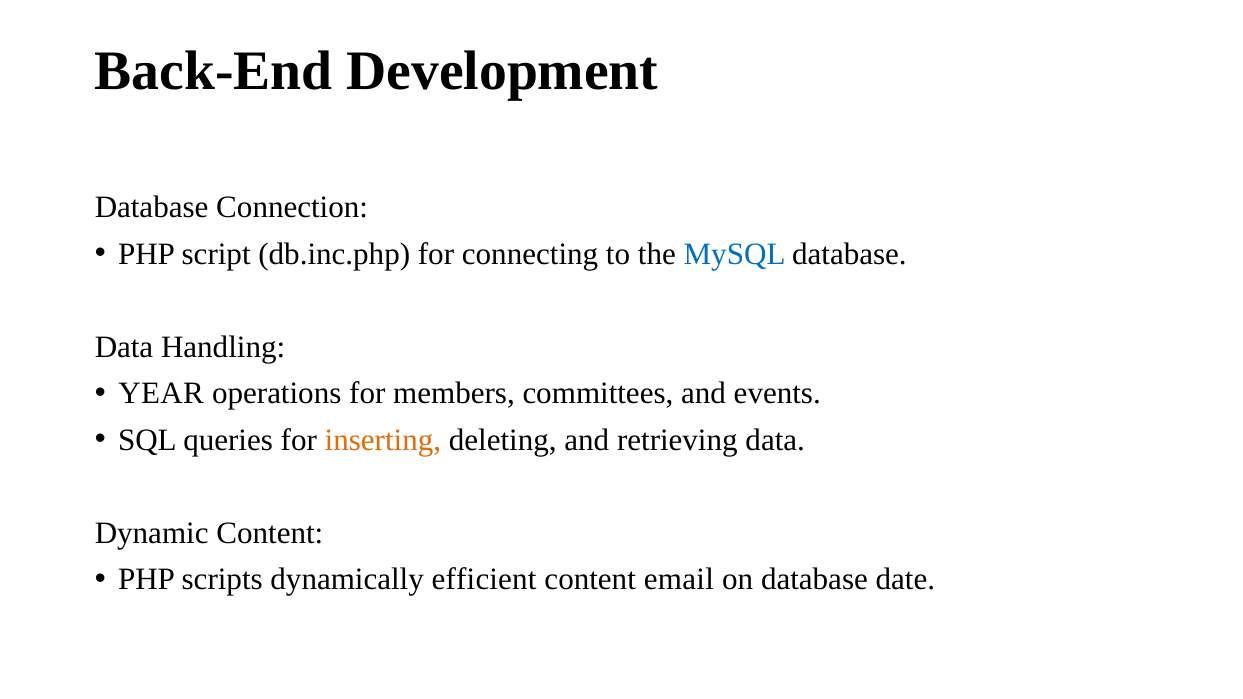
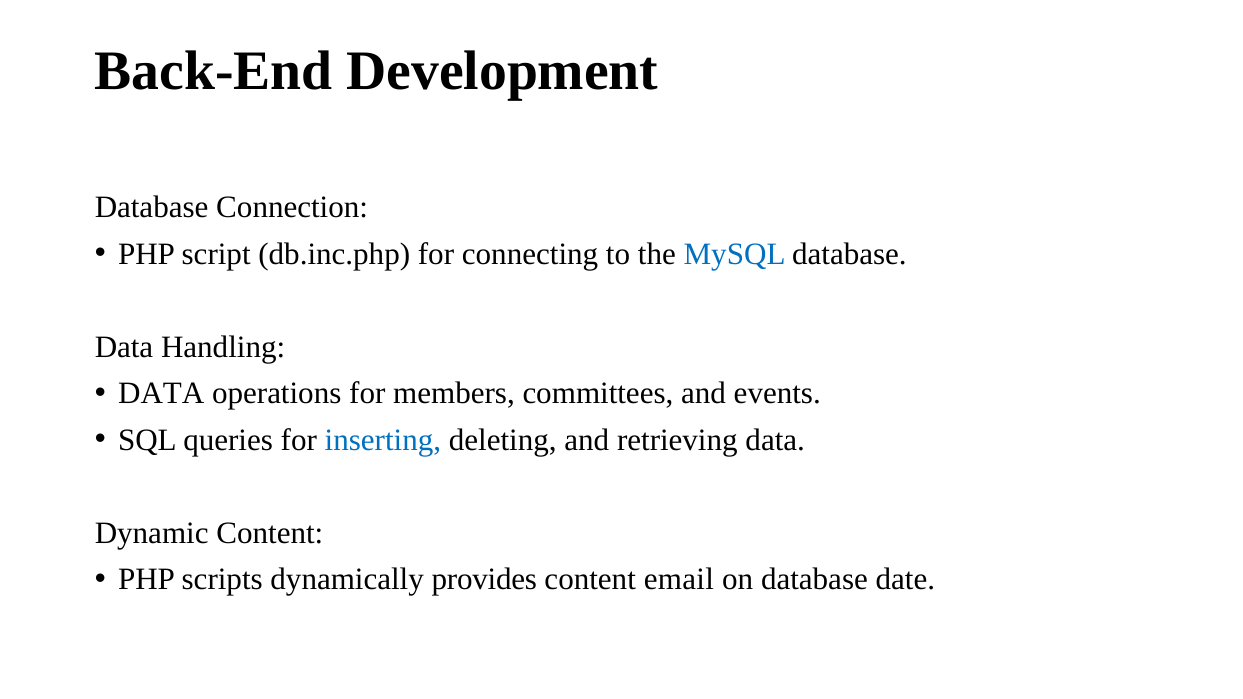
YEAR: YEAR -> DATA (161, 393)
inserting colour: orange -> blue (383, 440)
efficient: efficient -> provides (484, 579)
